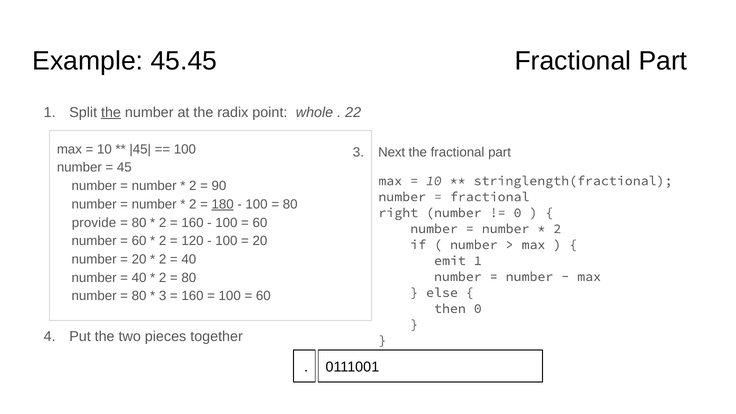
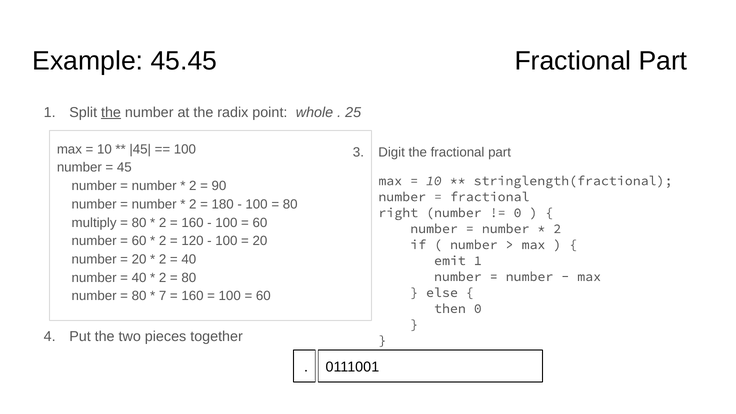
22: 22 -> 25 (353, 112)
Next: Next -> Digit (392, 153)
180 underline: present -> none (223, 204)
provide: provide -> multiply (94, 223)
3: 3 -> 7 (163, 296)
